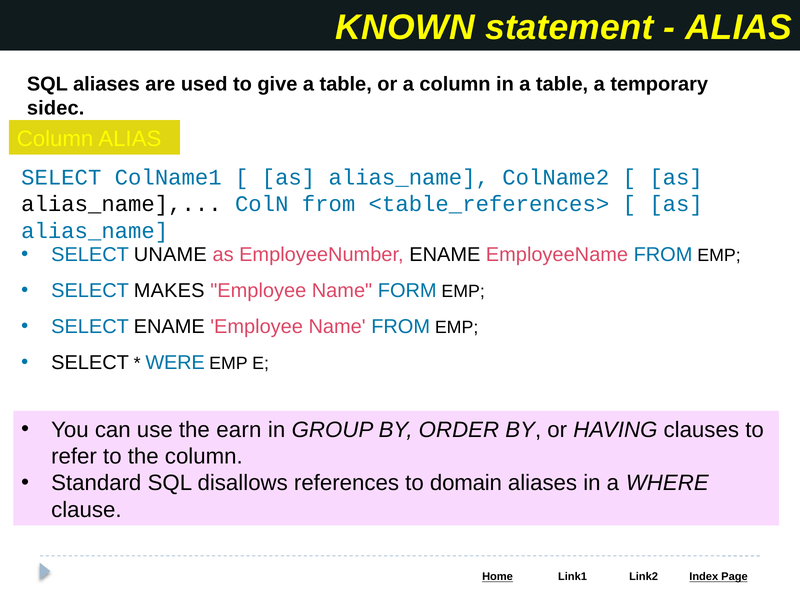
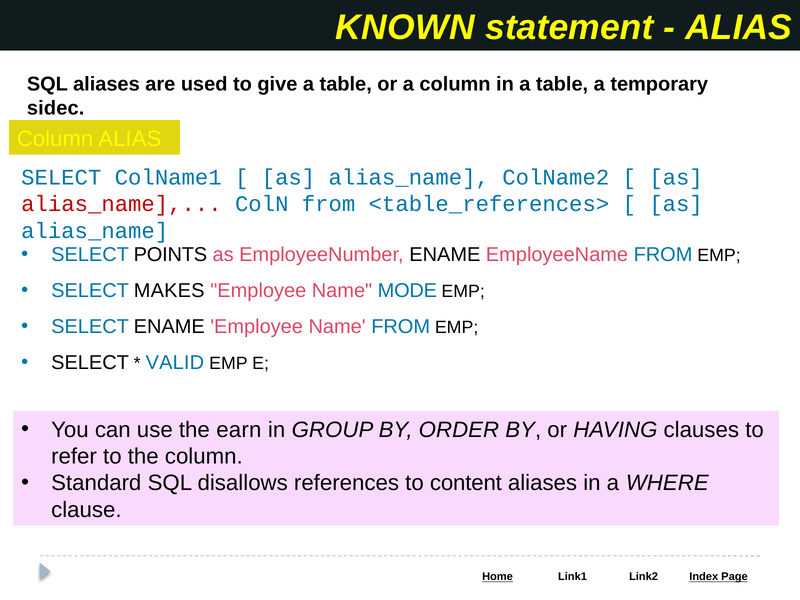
alias_name colour: black -> red (121, 204)
UNAME: UNAME -> POINTS (170, 255)
FORM: FORM -> MODE (407, 291)
WERE: WERE -> VALID (175, 363)
domain: domain -> content (466, 483)
